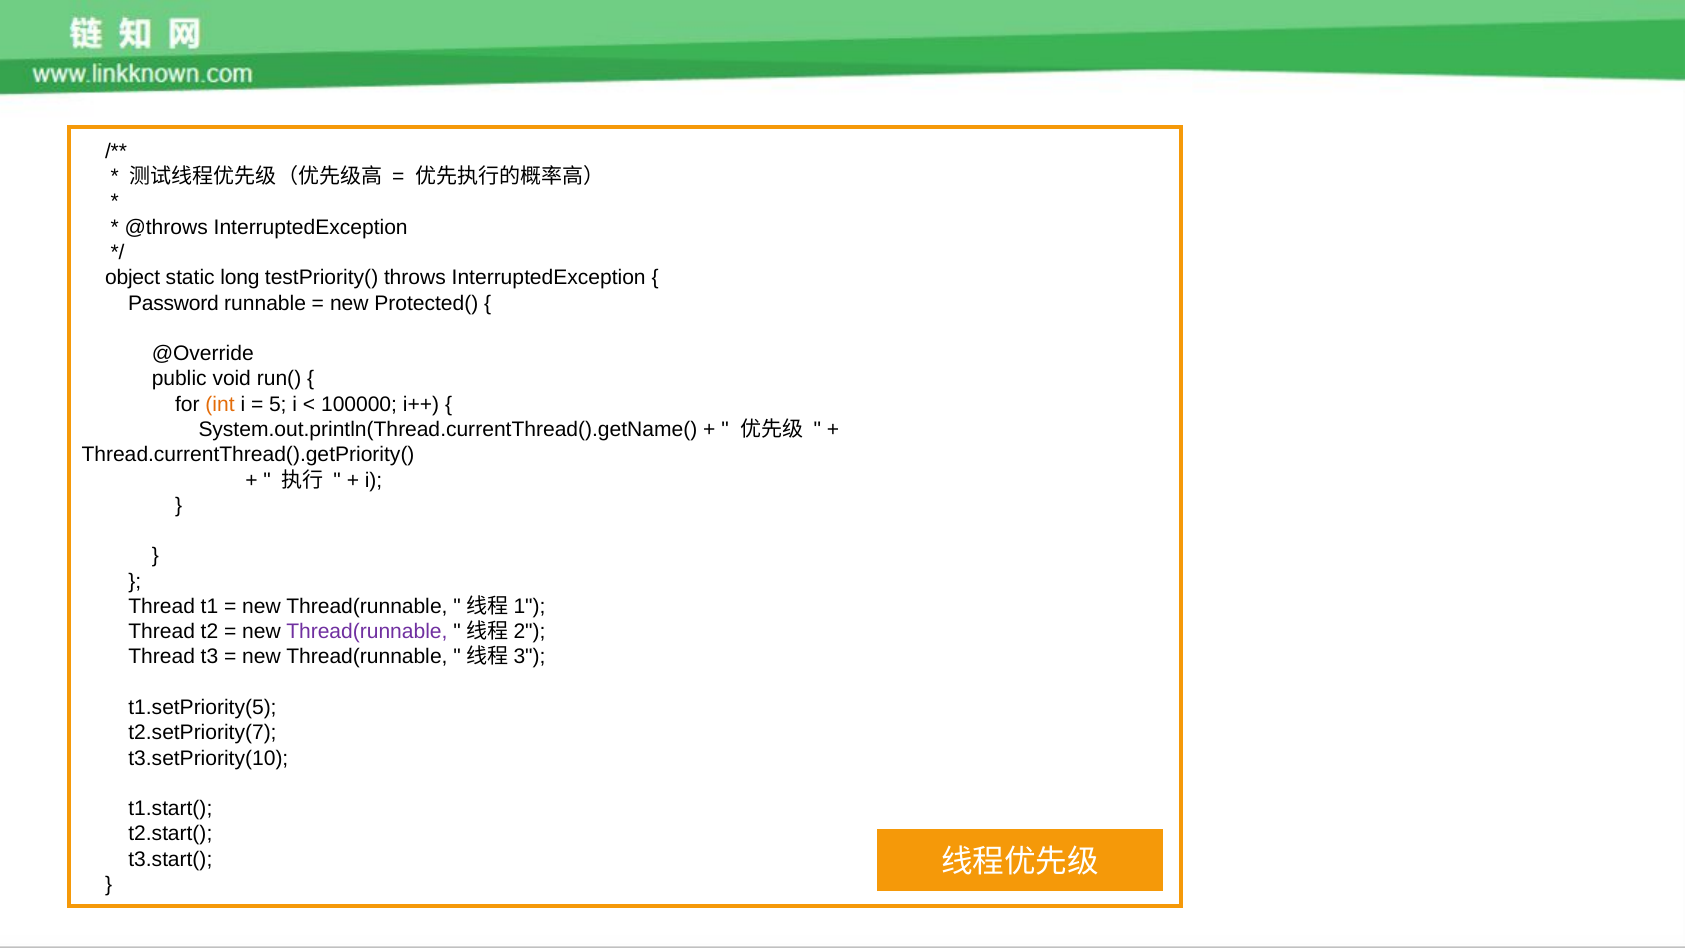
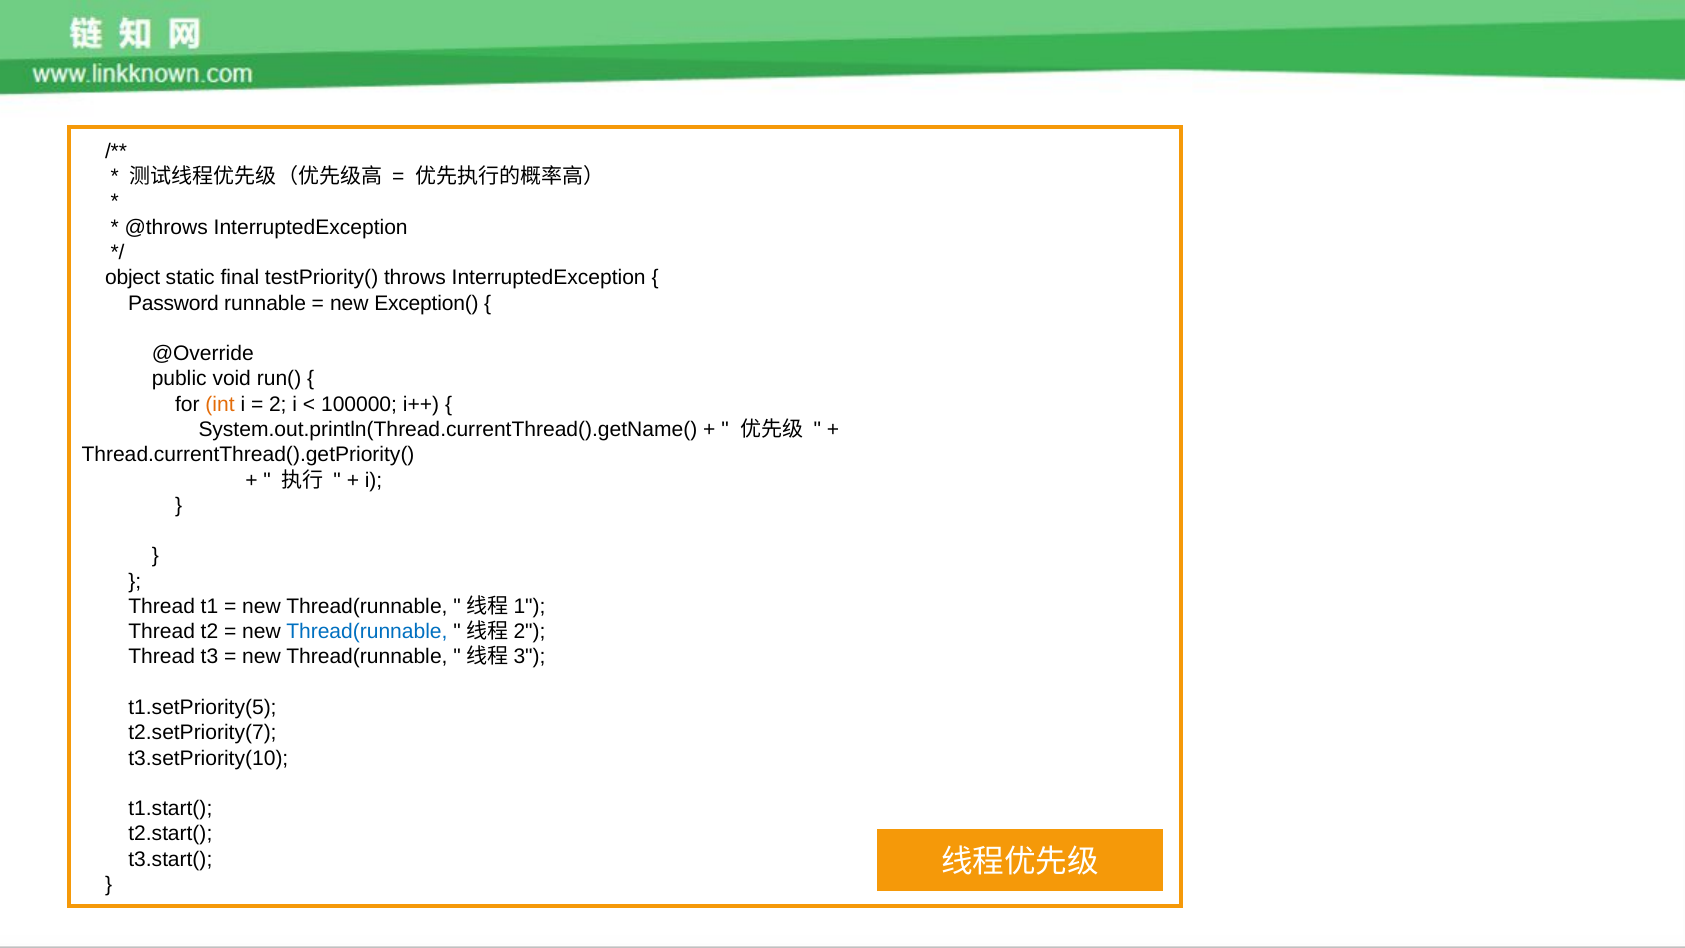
long: long -> final (240, 278)
Protected(: Protected( -> Exception( (426, 303)
5: 5 -> 2 (278, 404)
Thread(runnable colour: purple -> blue (367, 632)
